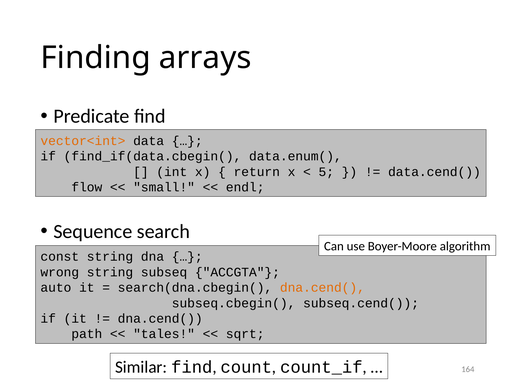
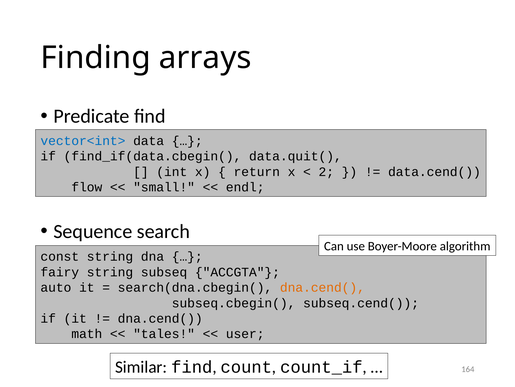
vector<int> colour: orange -> blue (83, 141)
data.enum(: data.enum( -> data.quit( (295, 156)
5: 5 -> 2 (326, 171)
wrong: wrong -> fairy (60, 272)
path: path -> math (87, 333)
sqrt: sqrt -> user (245, 333)
